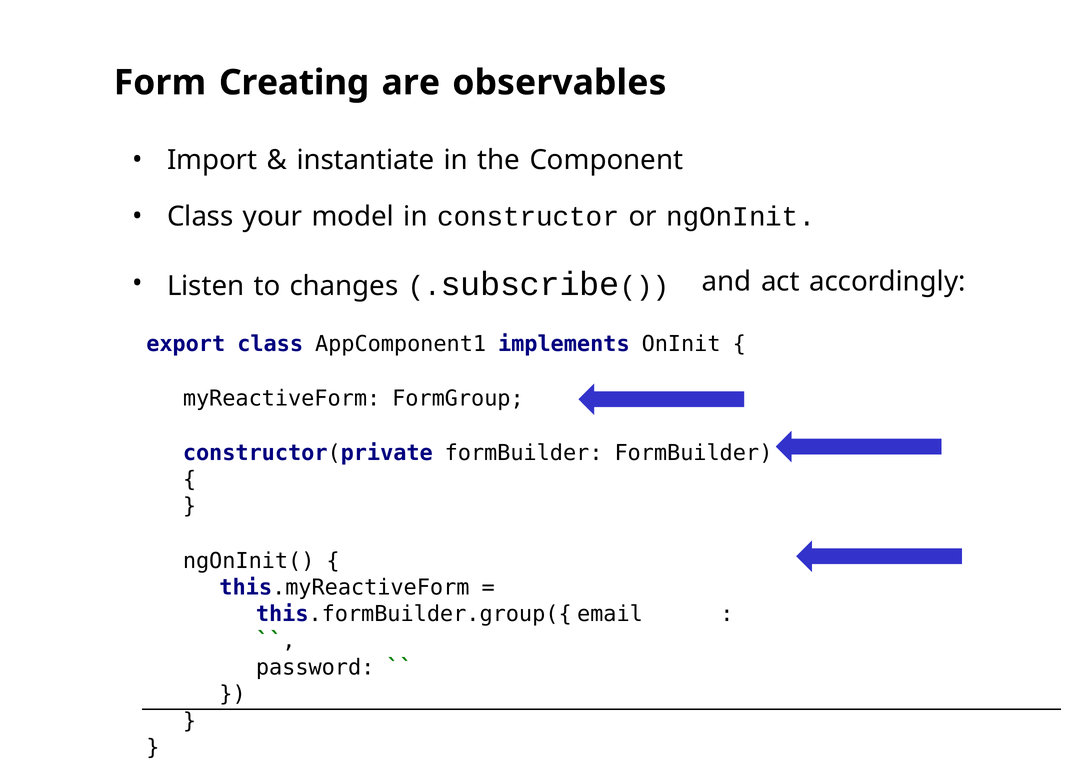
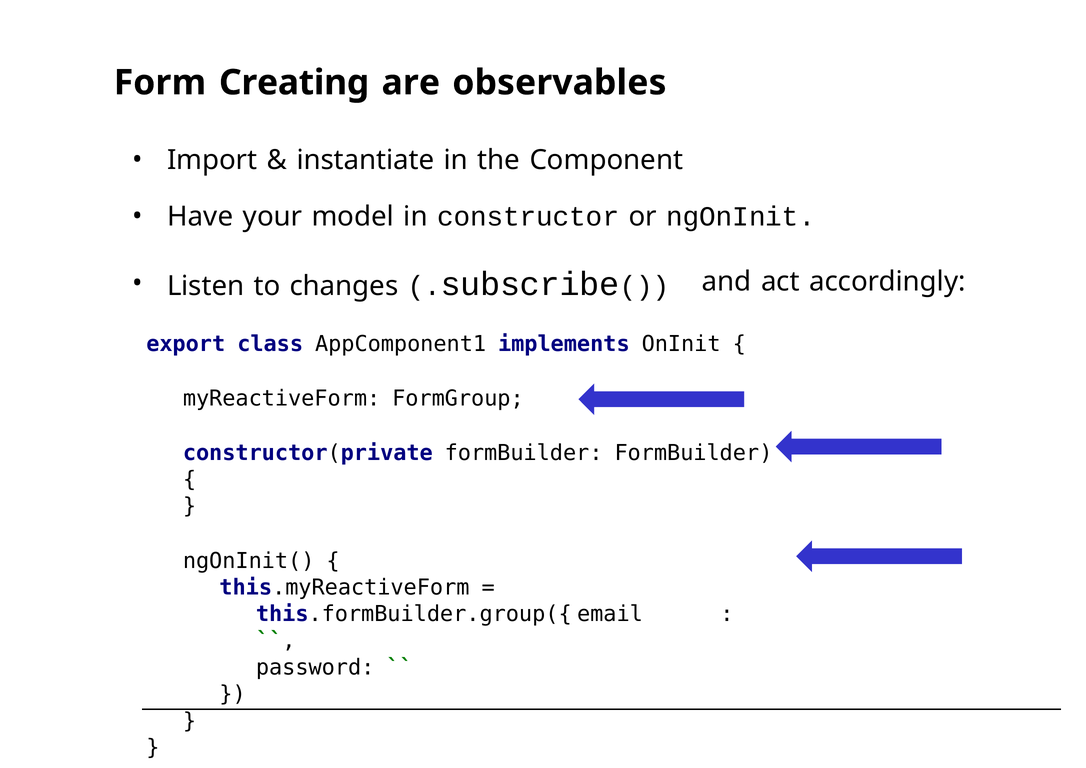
Class: Class -> Have (200, 217)
